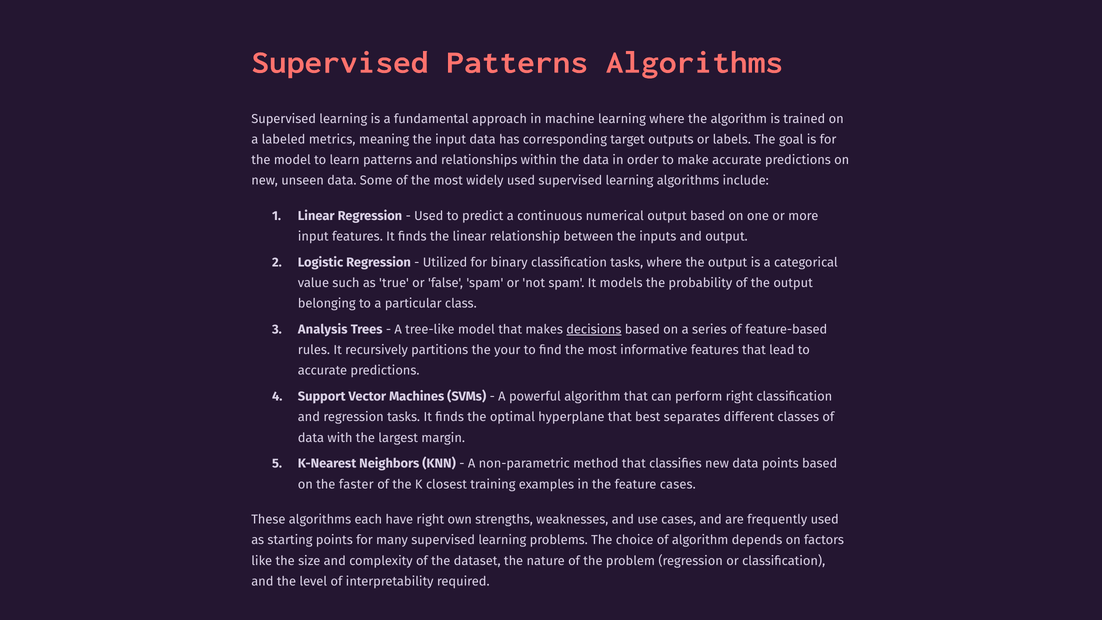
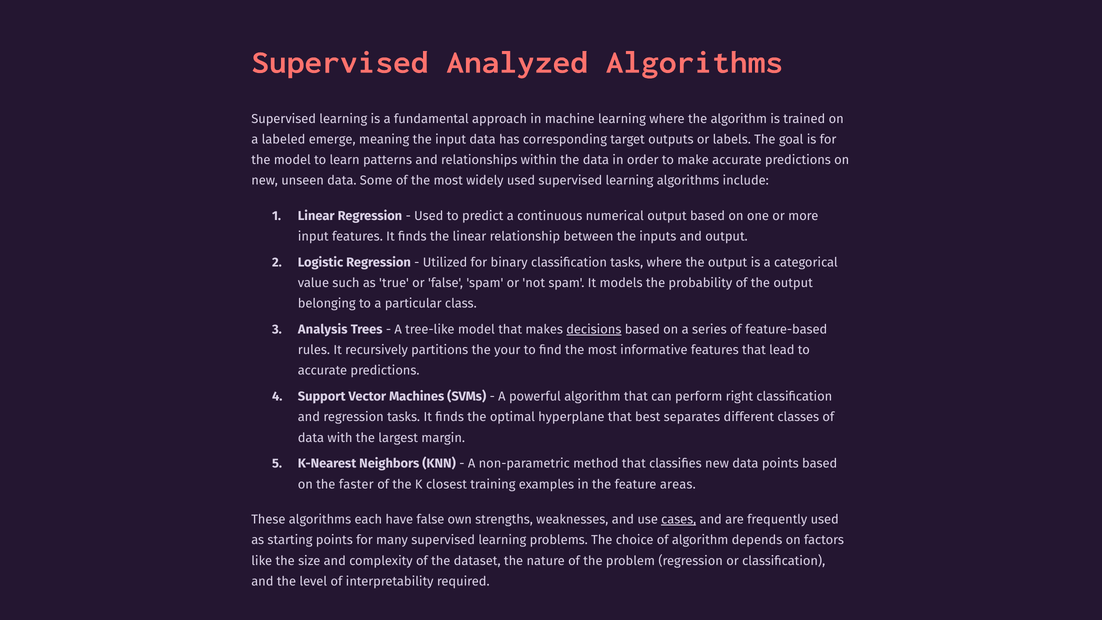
Supervised Patterns: Patterns -> Analyzed (517, 62)
metrics: metrics -> emerge (332, 139)
feature cases: cases -> areas (678, 484)
have right: right -> false (430, 519)
cases underline: none -> present (679, 519)
